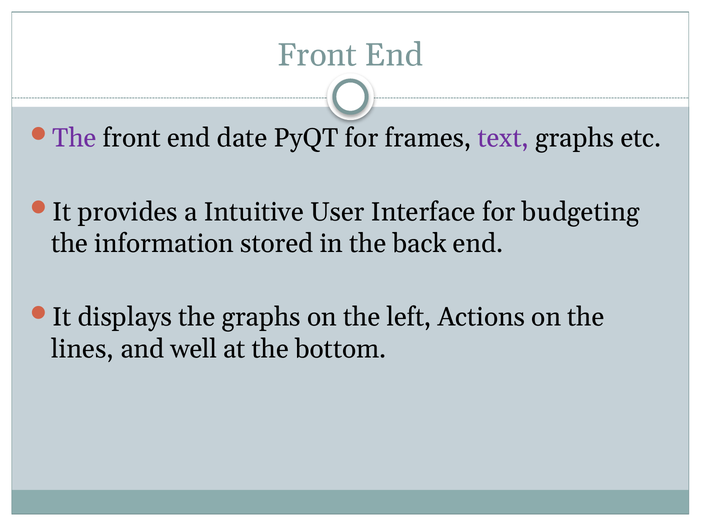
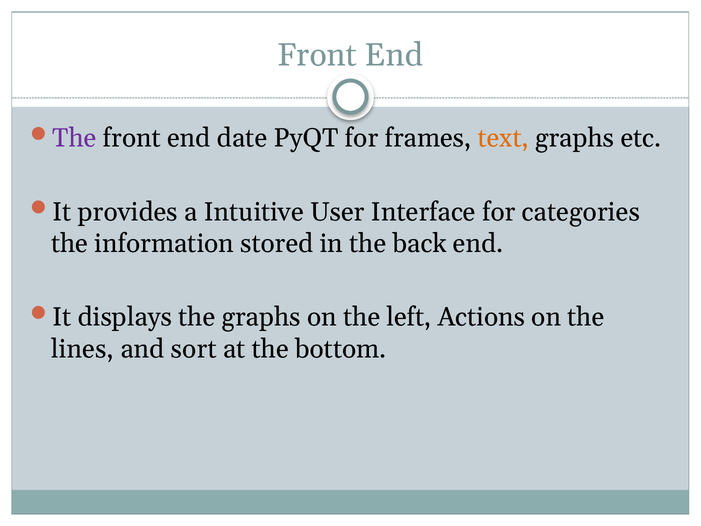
text colour: purple -> orange (503, 138)
budgeting: budgeting -> categories (581, 212)
well: well -> sort (194, 349)
